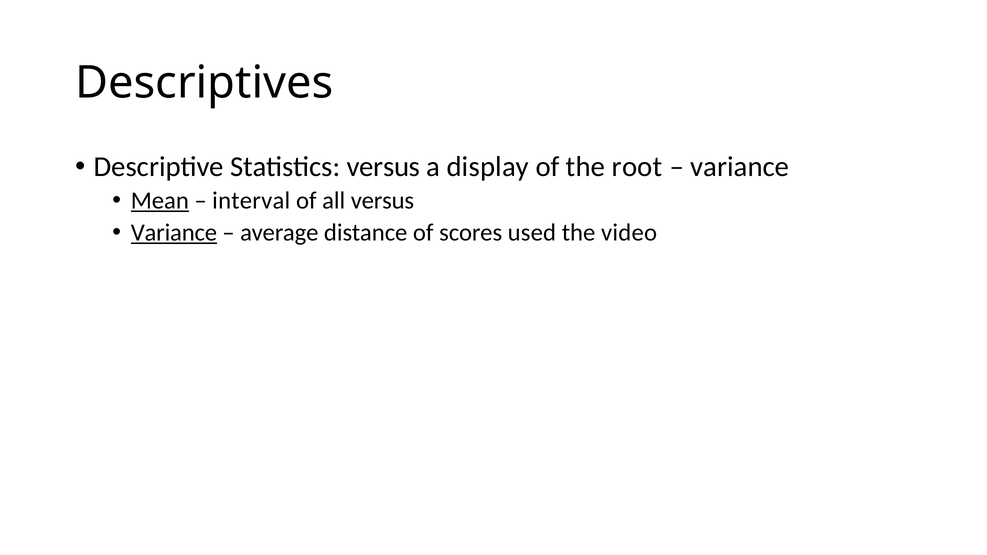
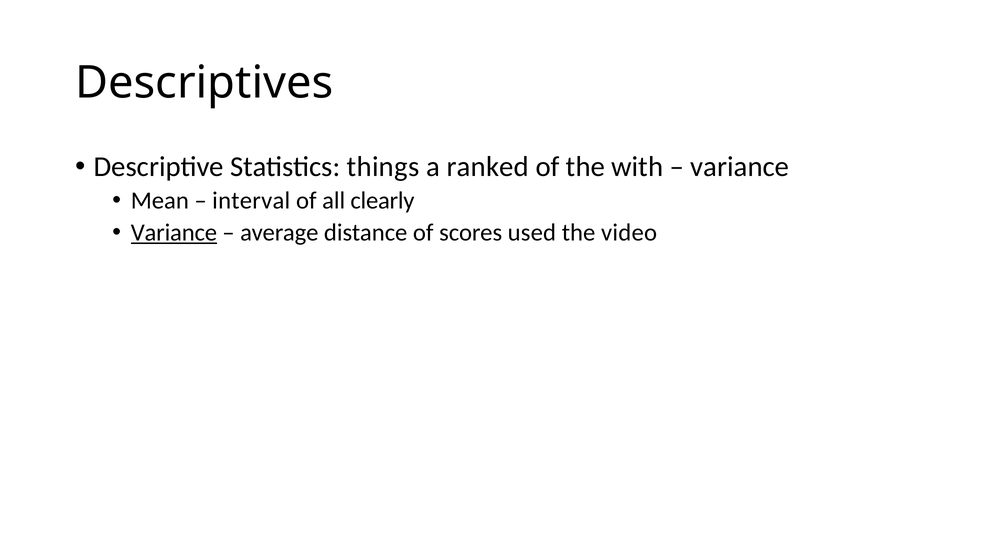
Statistics versus: versus -> things (383, 167)
display: display -> ranked (488, 167)
root: root -> with (637, 167)
Mean underline: present -> none (160, 201)
all versus: versus -> clearly (382, 201)
